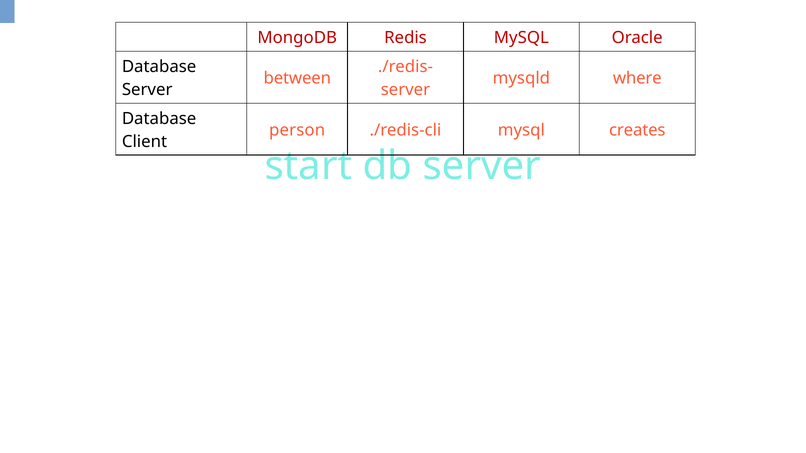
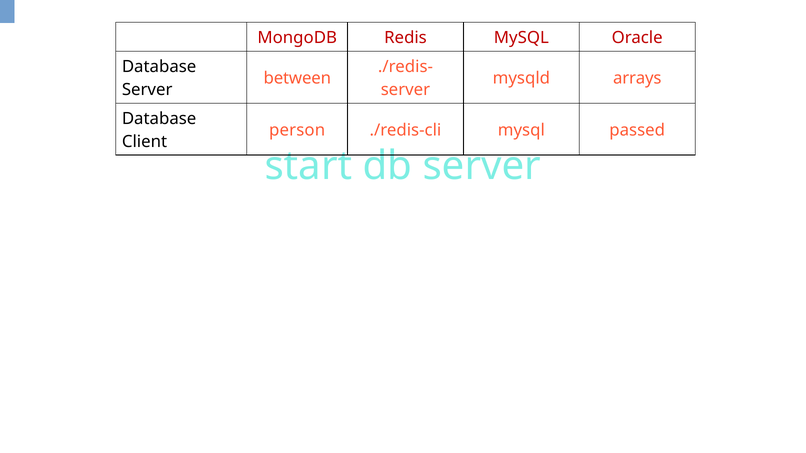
where: where -> arrays (637, 78)
creates: creates -> passed (637, 130)
